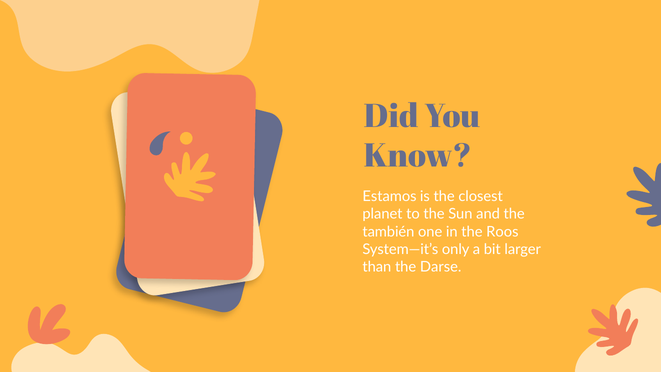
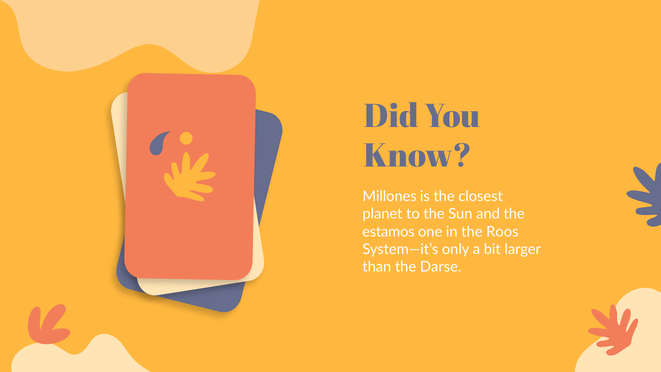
Estamos: Estamos -> Millones (390, 196)
también: también -> estamos (388, 232)
